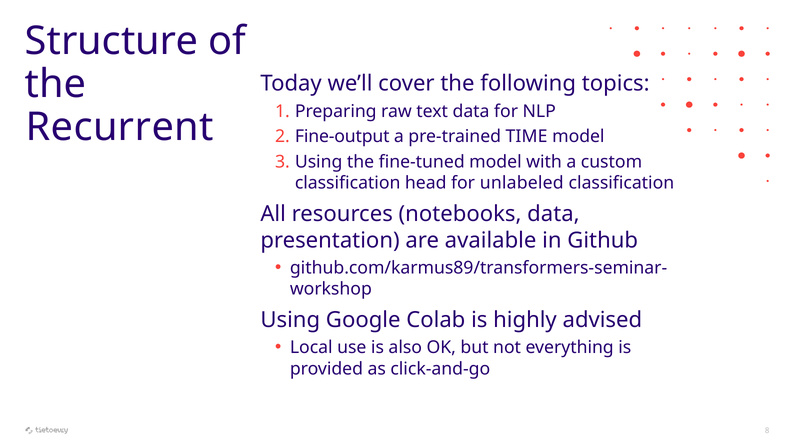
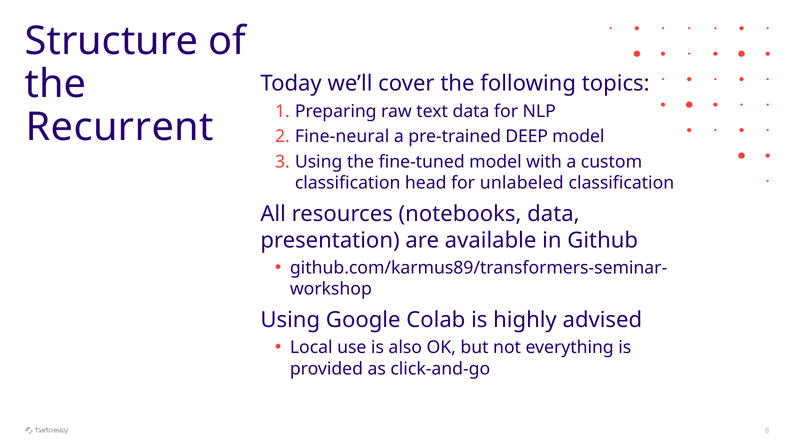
Fine-output: Fine-output -> Fine-neural (342, 137)
TIME: TIME -> DEEP (527, 137)
